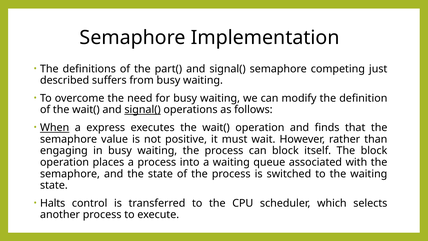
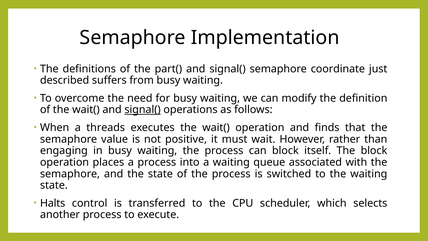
competing: competing -> coordinate (338, 69)
When underline: present -> none (55, 127)
express: express -> threads (106, 127)
